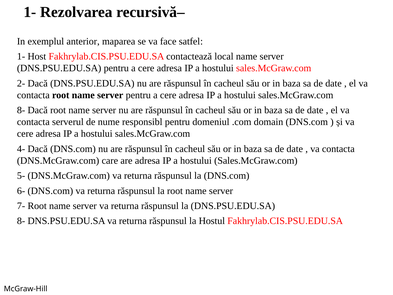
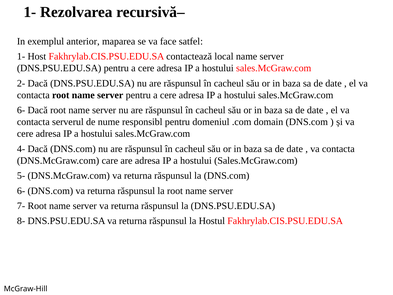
8-: 8- -> 6- (21, 110)
